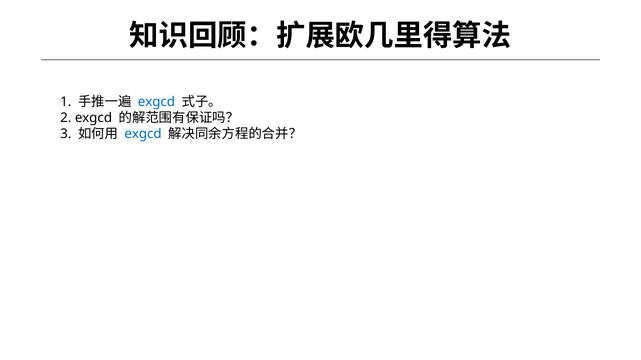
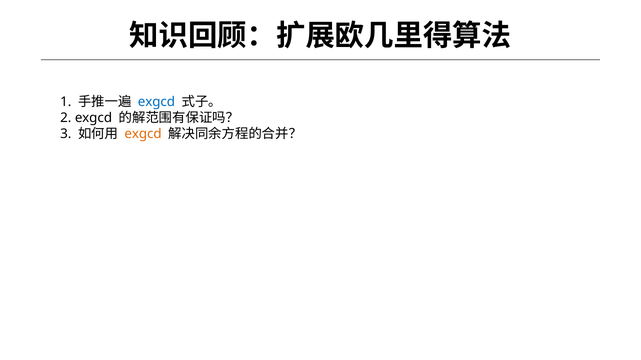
exgcd colour: blue -> orange (143, 134)
